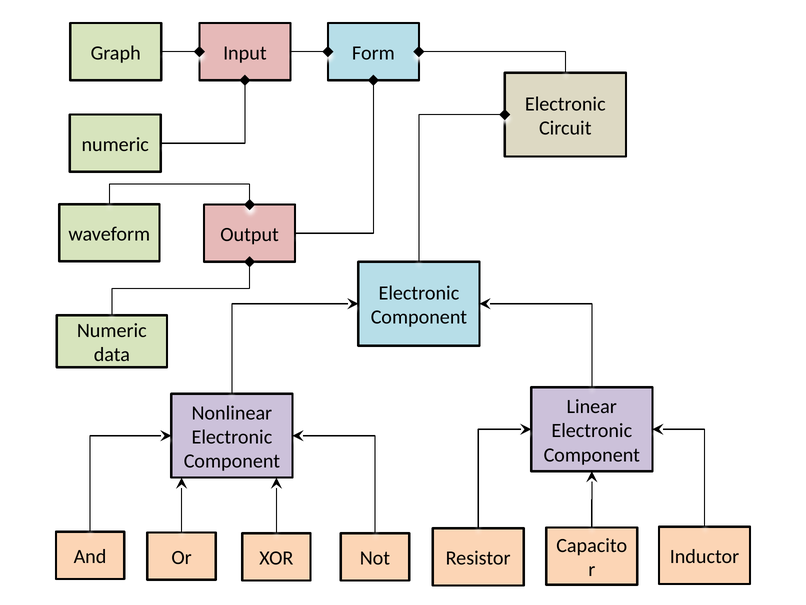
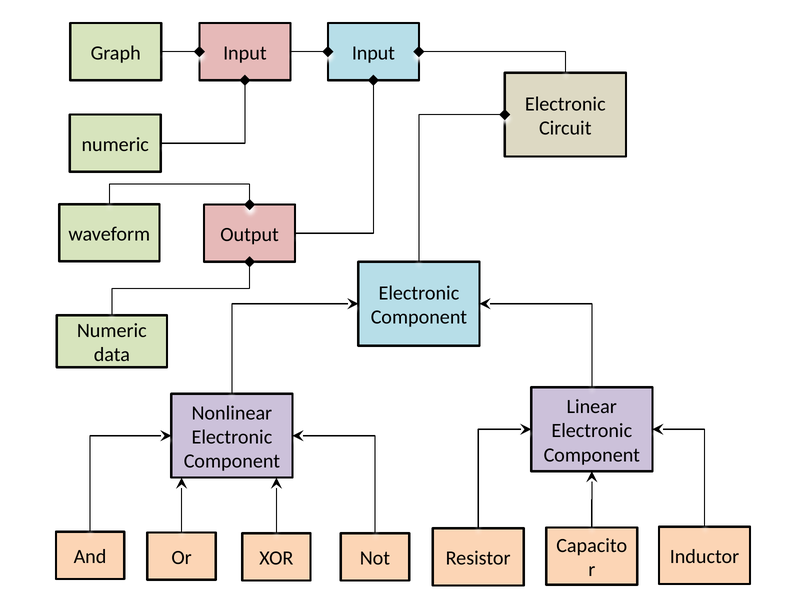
Form: Form -> Input (373, 53)
